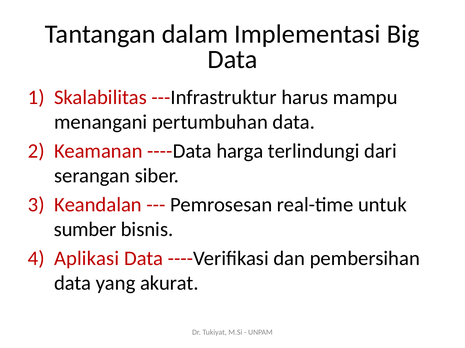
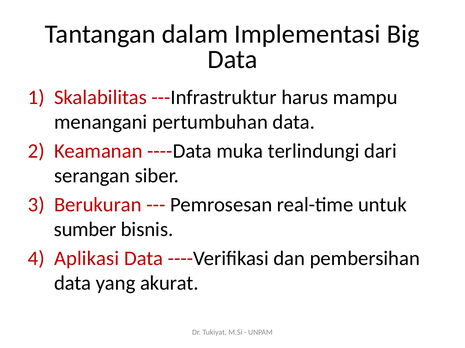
harga: harga -> muka (240, 151)
Keandalan: Keandalan -> Berukuran (98, 205)
